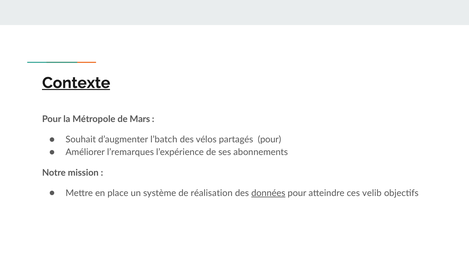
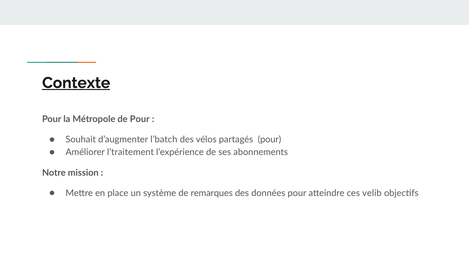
de Mars: Mars -> Pour (140, 119)
l’remarques: l’remarques -> l’traitement (130, 152)
réalisation: réalisation -> remarques (212, 193)
données underline: present -> none (268, 193)
